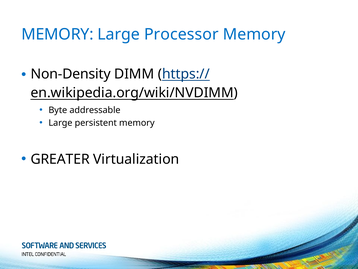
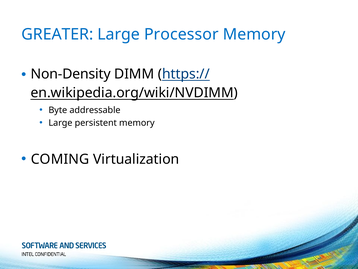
MEMORY: MEMORY -> GREATER (57, 34)
GREATER: GREATER -> COMING (60, 159)
